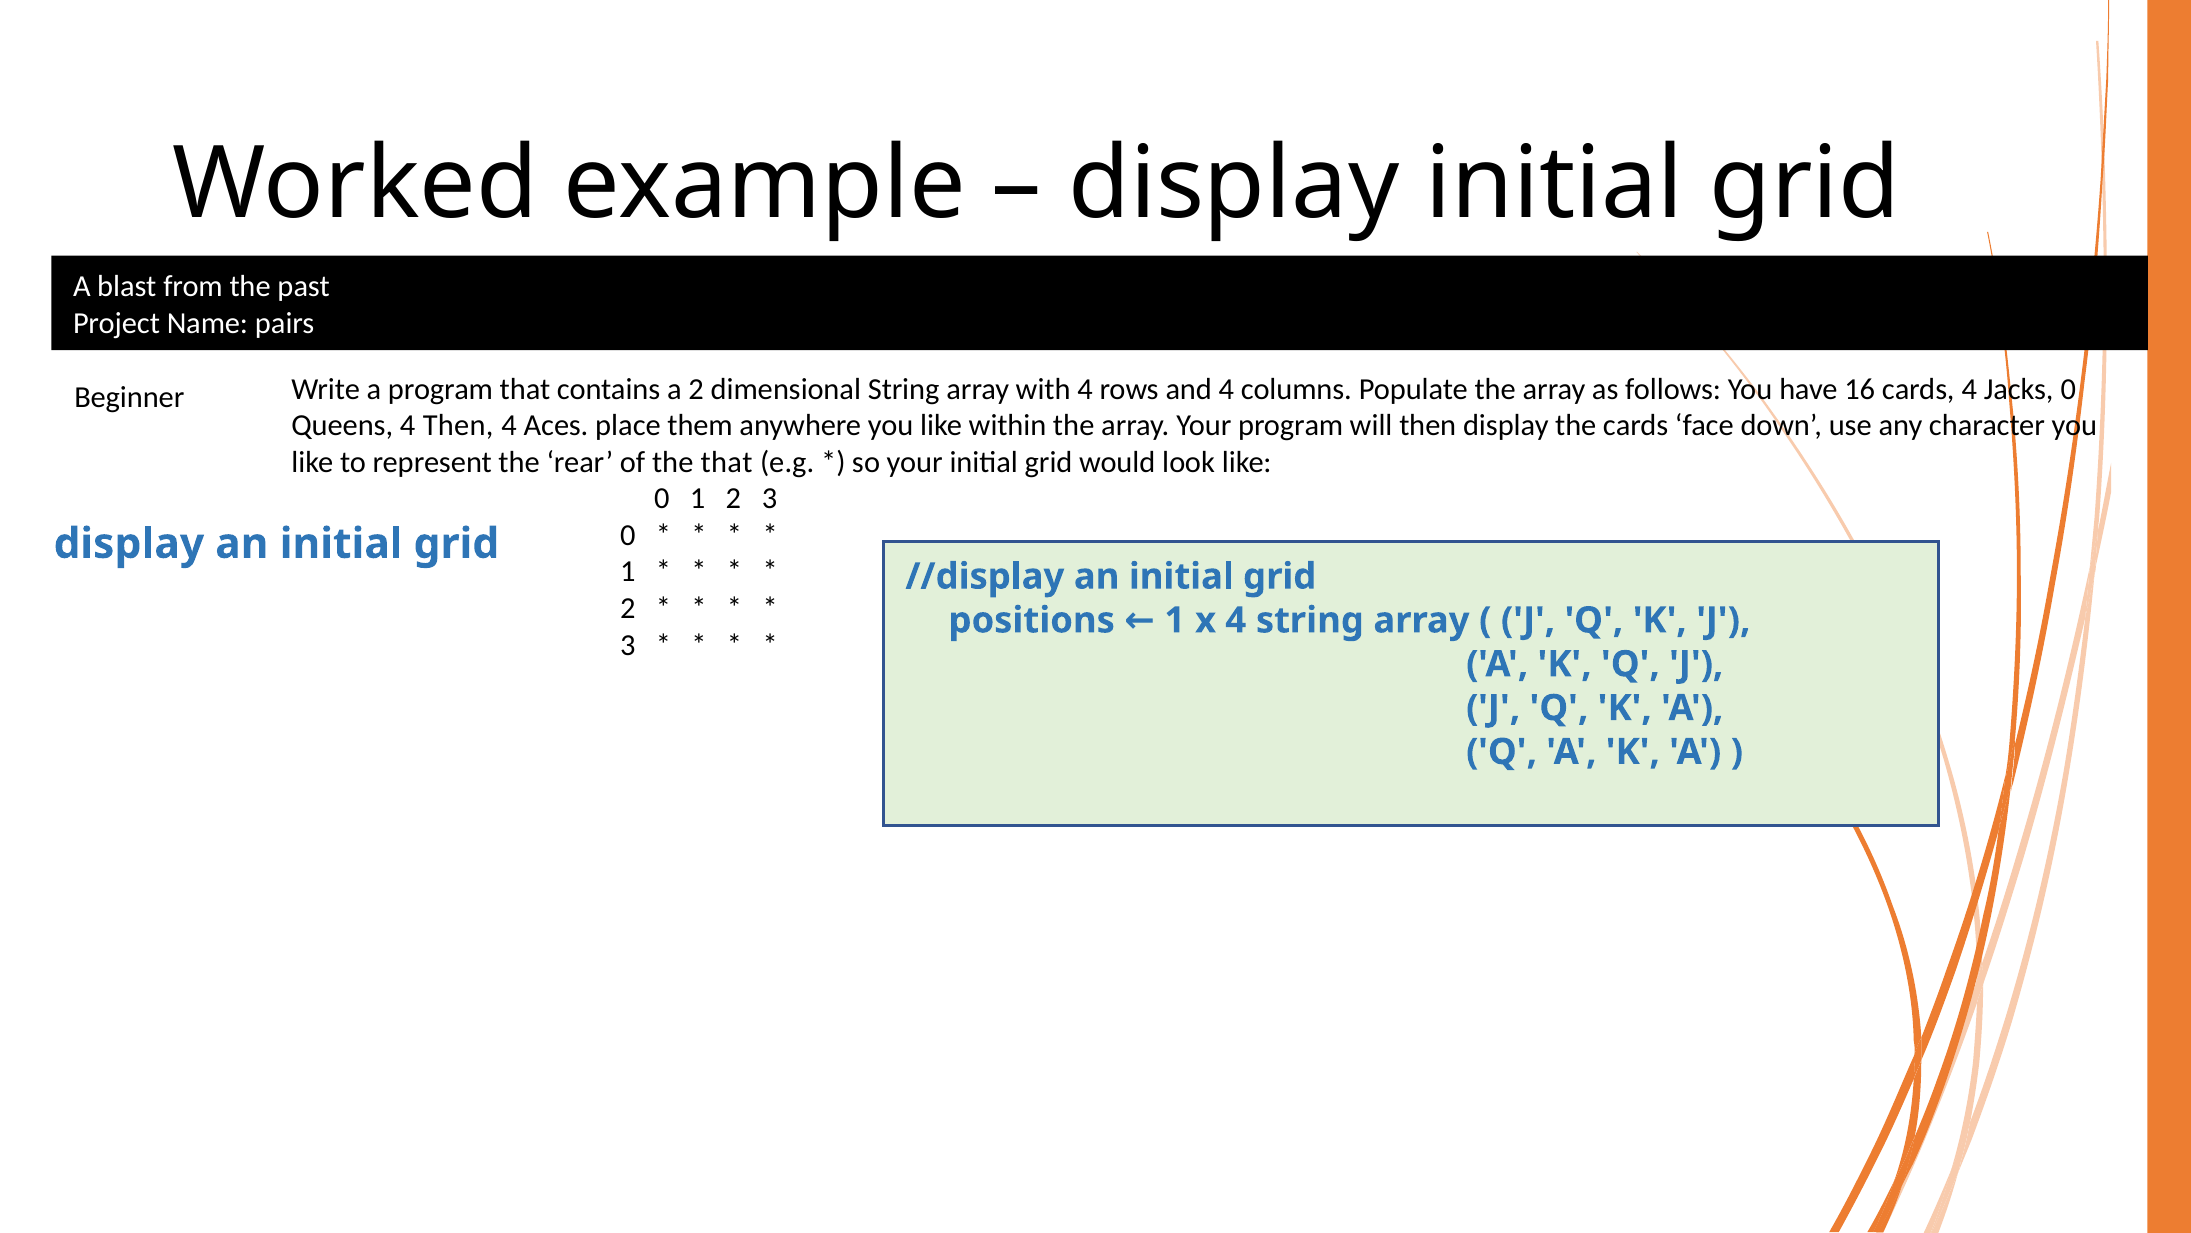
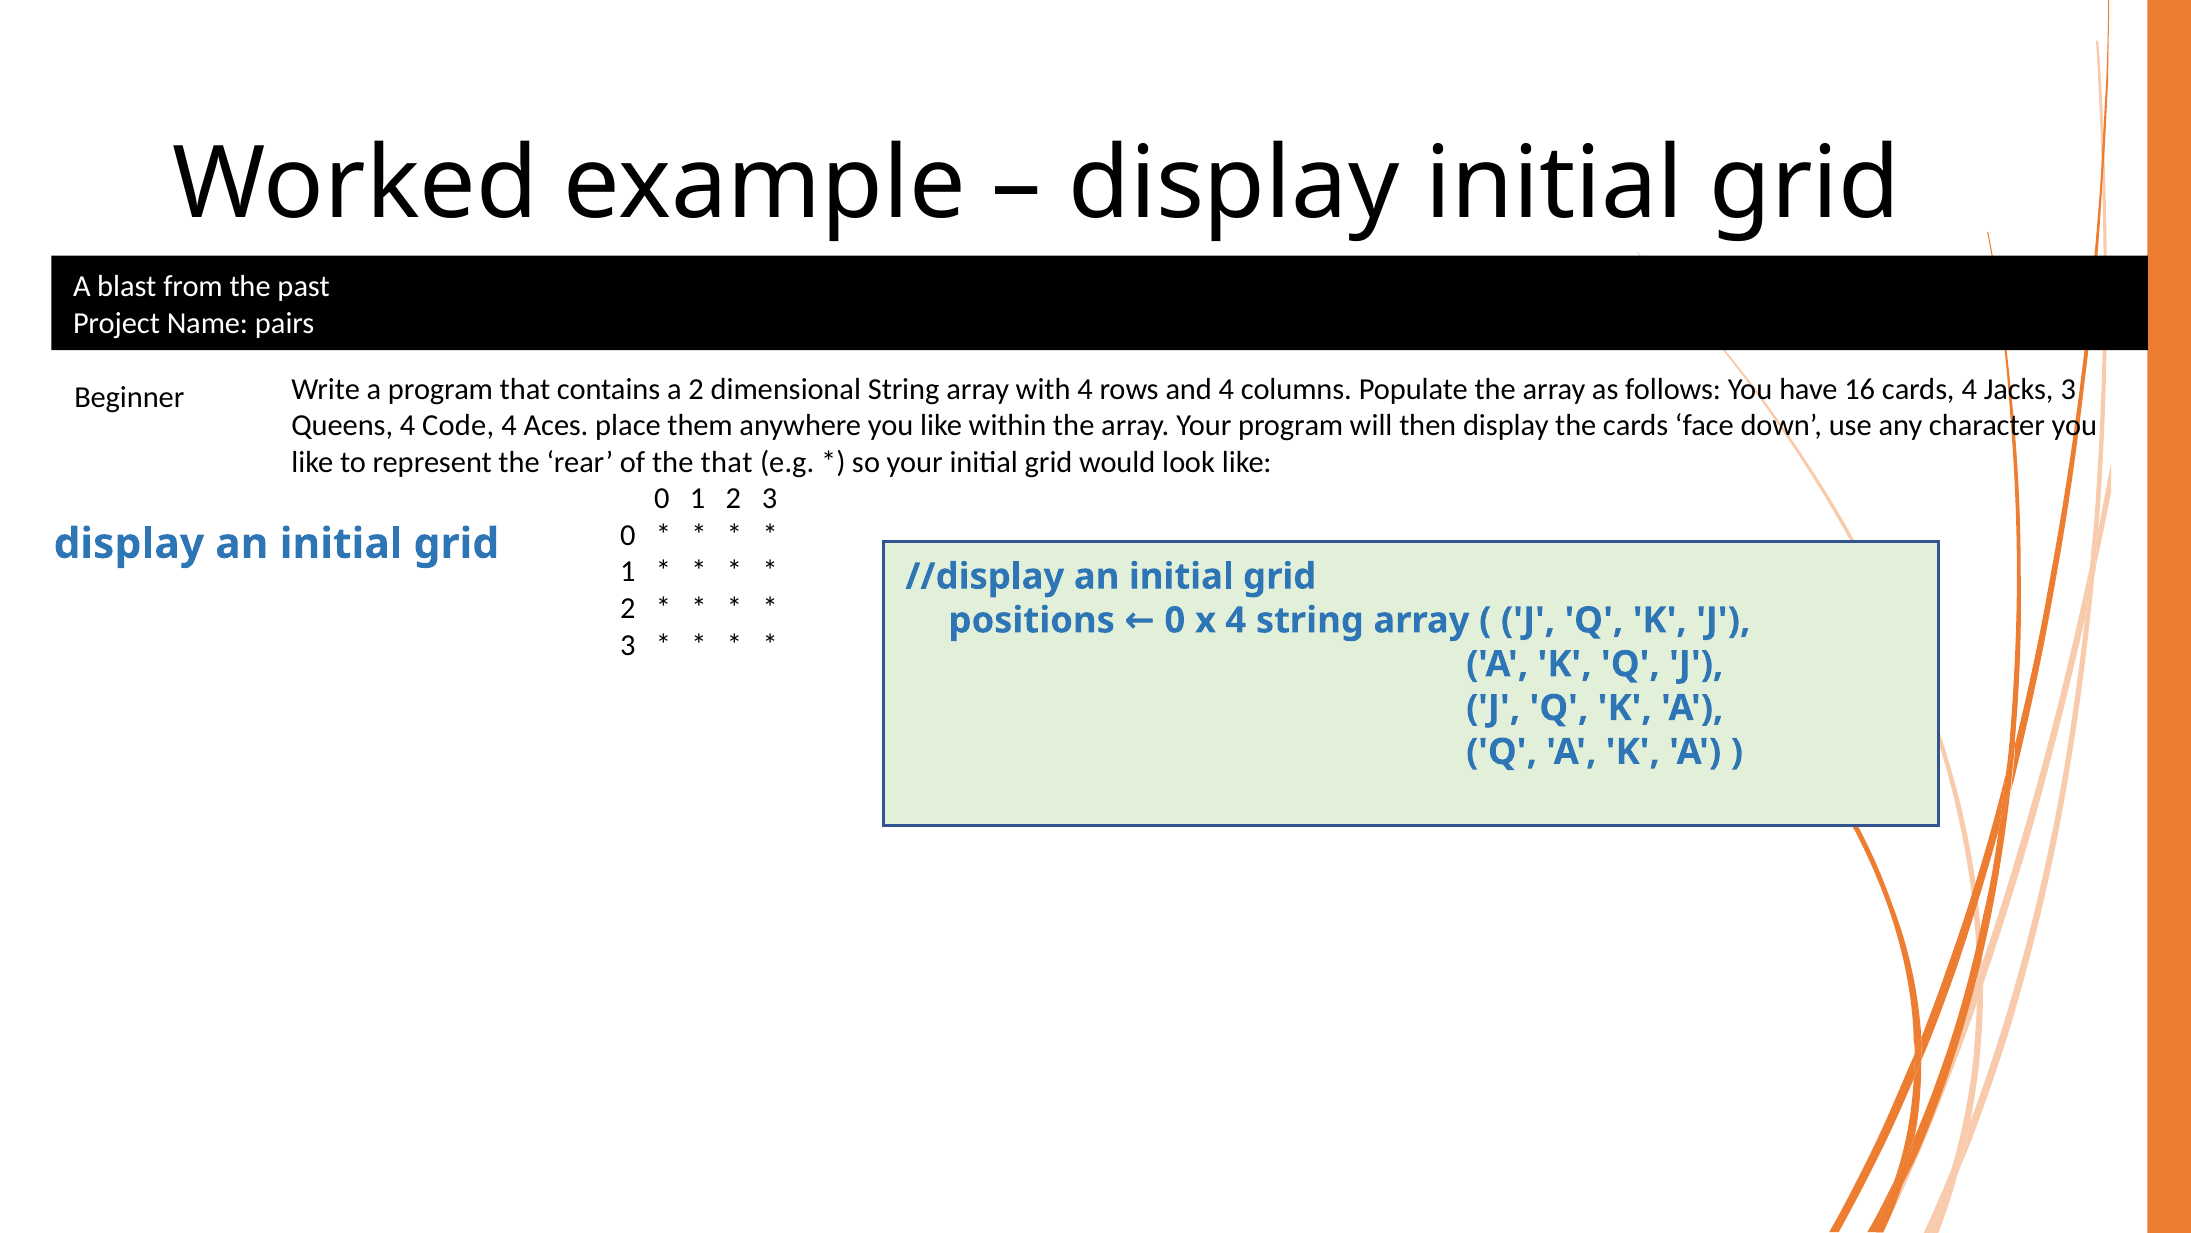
Jacks 0: 0 -> 3 (2068, 389)
4 Then: Then -> Code (458, 425)
positions 1: 1 -> 0 (1175, 620)
